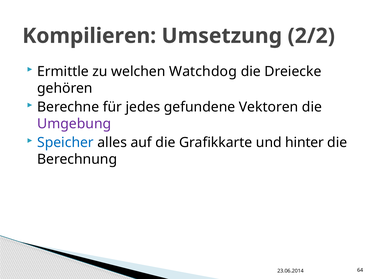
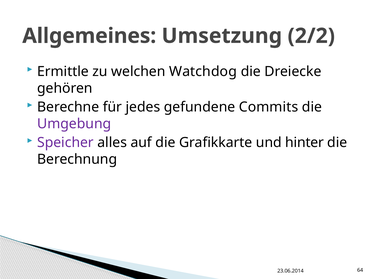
Kompilieren: Kompilieren -> Allgemeines (89, 36)
Vektoren: Vektoren -> Commits (269, 107)
Speicher colour: blue -> purple (65, 143)
